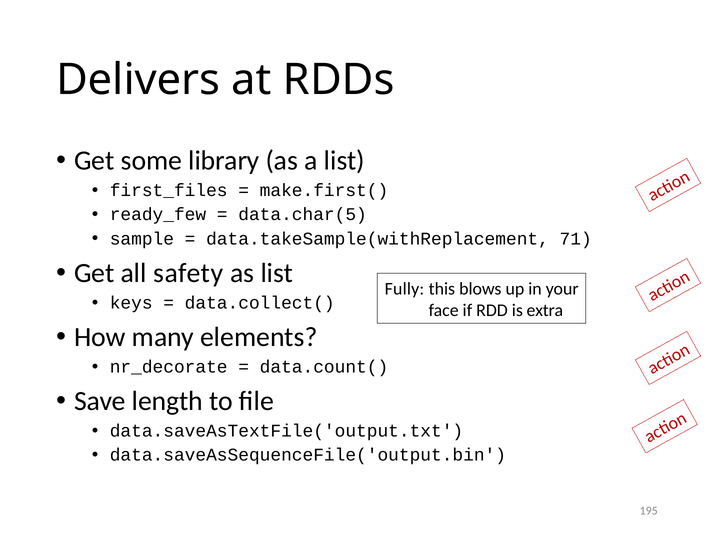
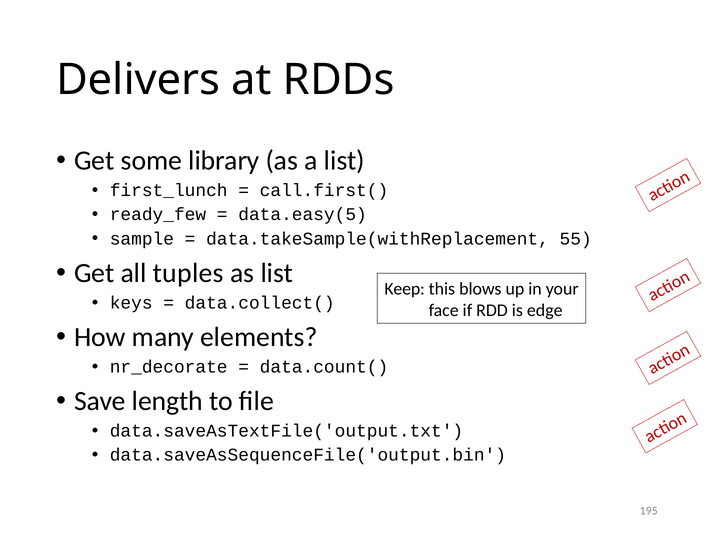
first_files: first_files -> first_lunch (169, 191)
make.first(: make.first( -> call.first( (324, 191)
data.char(5: data.char(5 -> data.easy(5 (303, 215)
71: 71 -> 55 (576, 239)
safety: safety -> tuples (188, 273)
Fully: Fully -> Keep (405, 289)
extra: extra -> edge (545, 311)
